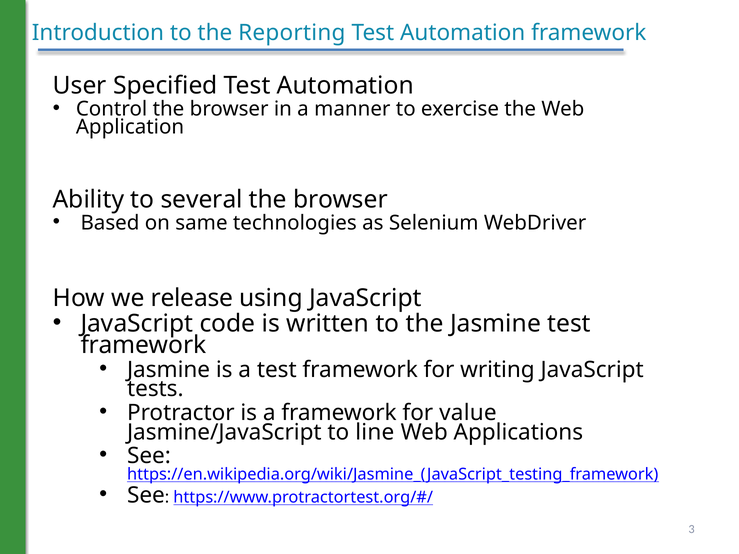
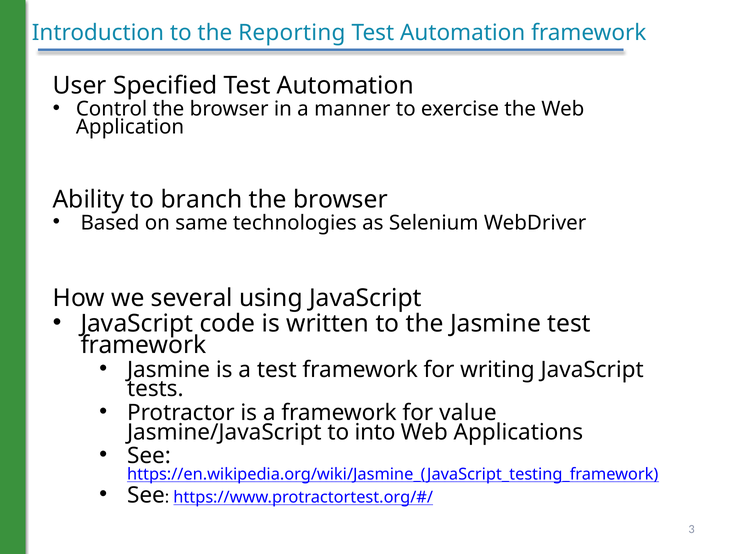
several: several -> branch (202, 200)
release: release -> several (192, 298)
line: line -> into (375, 432)
